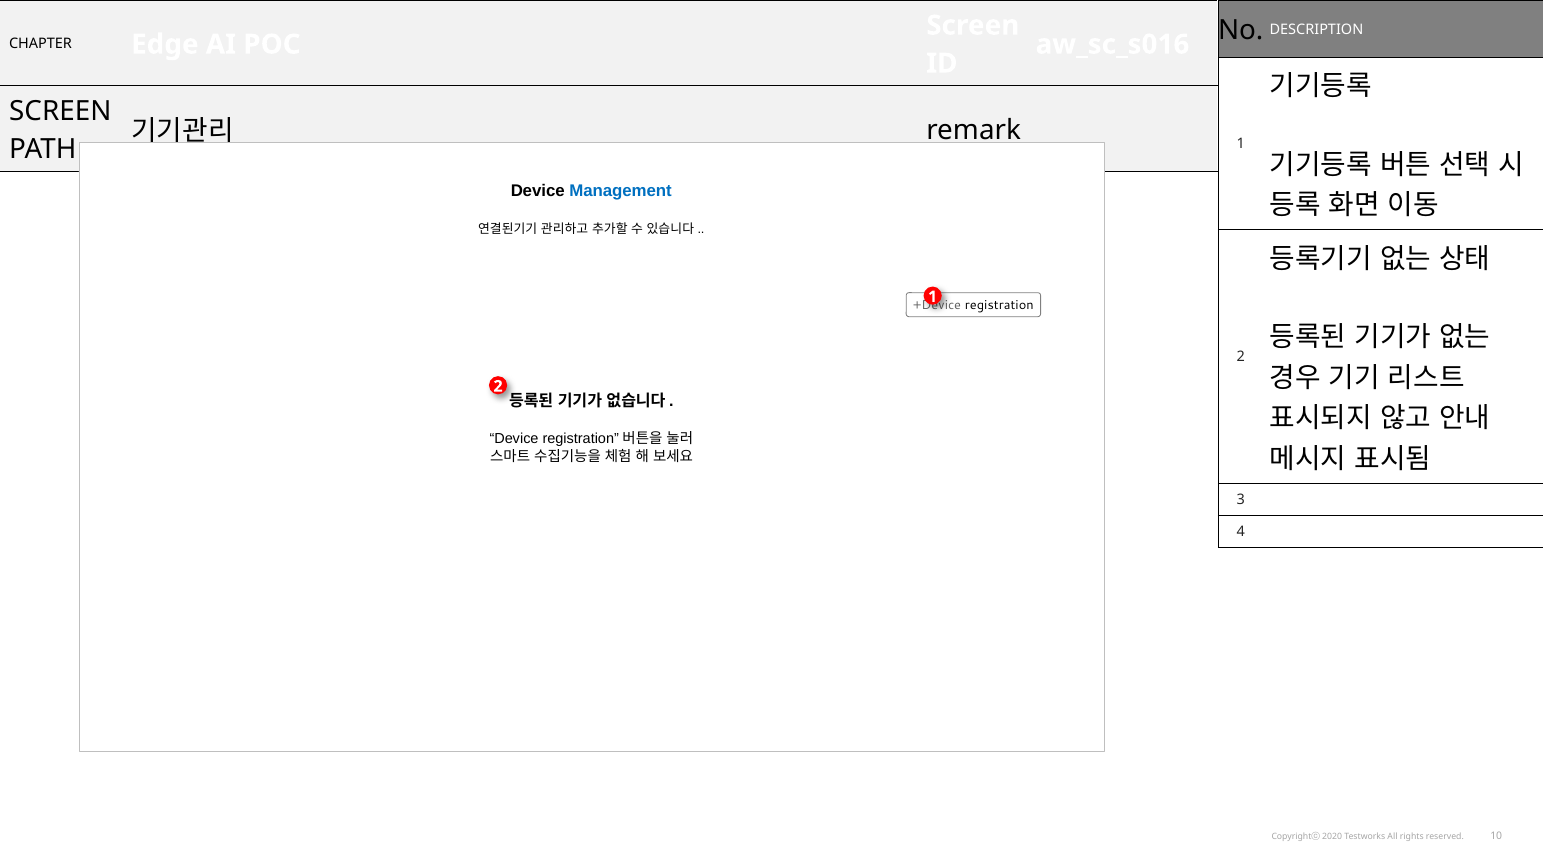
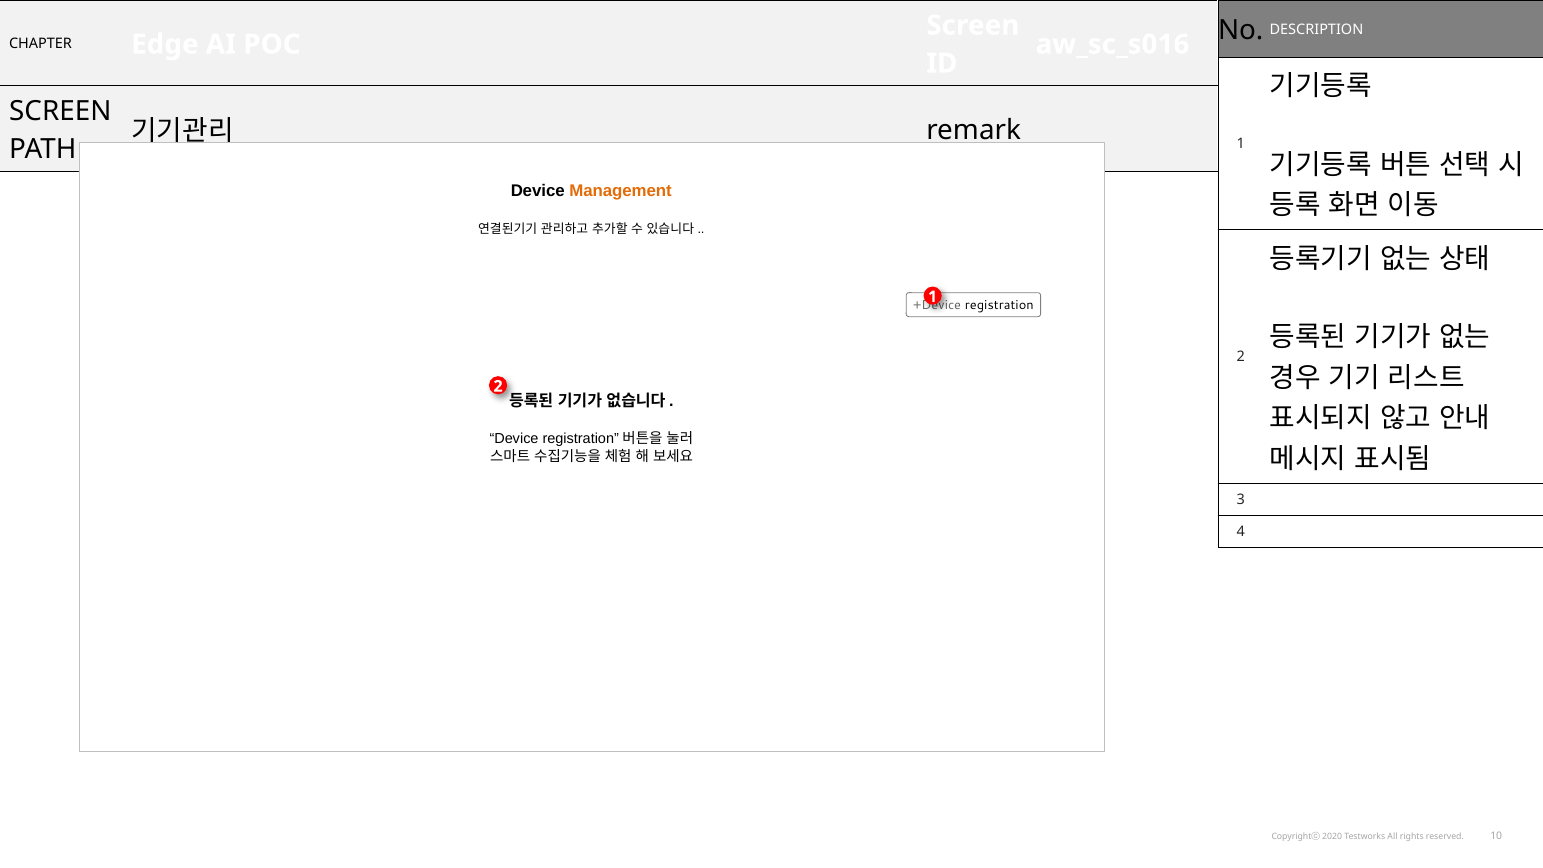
Management colour: blue -> orange (621, 191)
